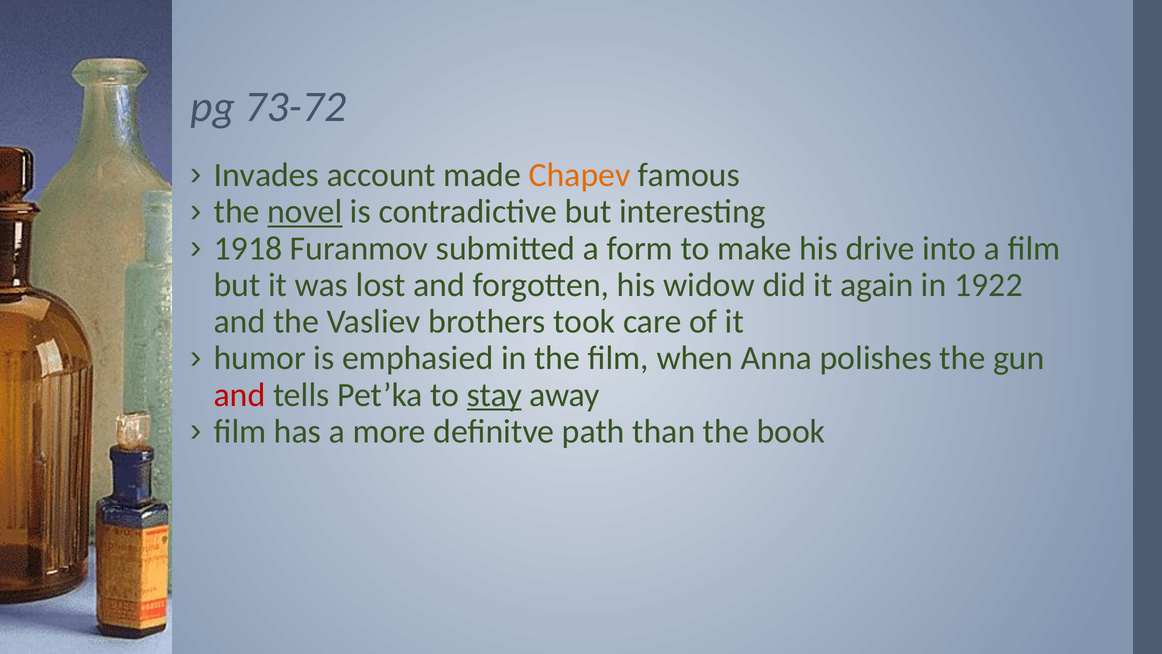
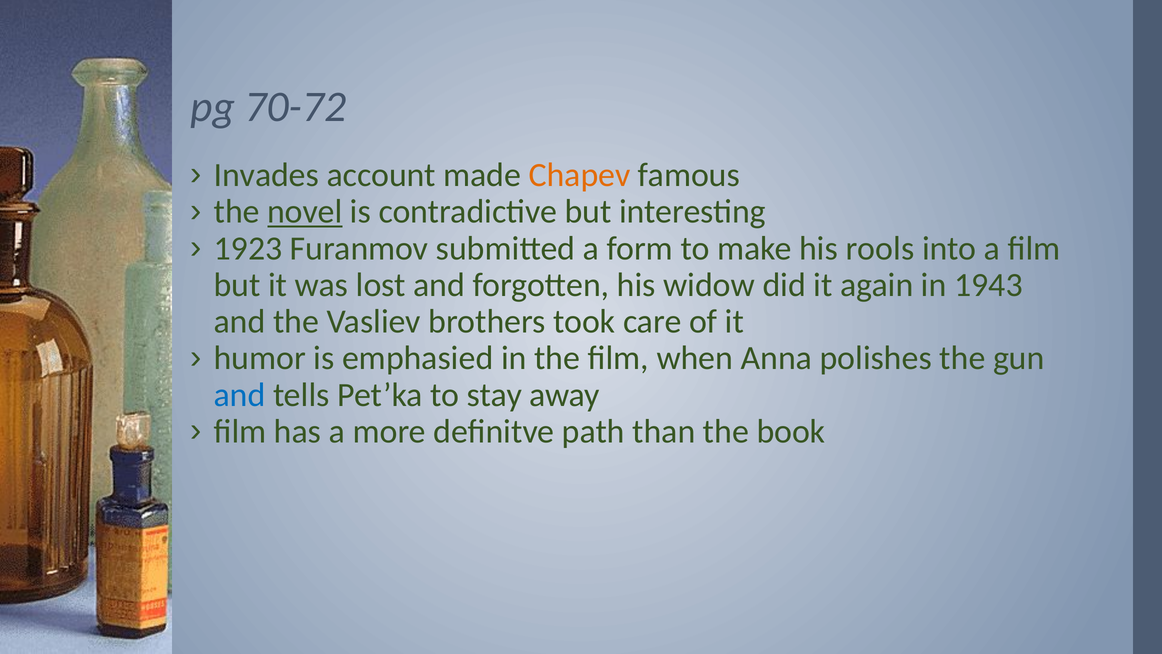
73-72: 73-72 -> 70-72 (296, 107)
1918: 1918 -> 1923 (248, 248)
drive: drive -> rools (880, 248)
1922: 1922 -> 1943 (988, 285)
and colour: red -> blue (240, 395)
stay underline: present -> none (494, 395)
